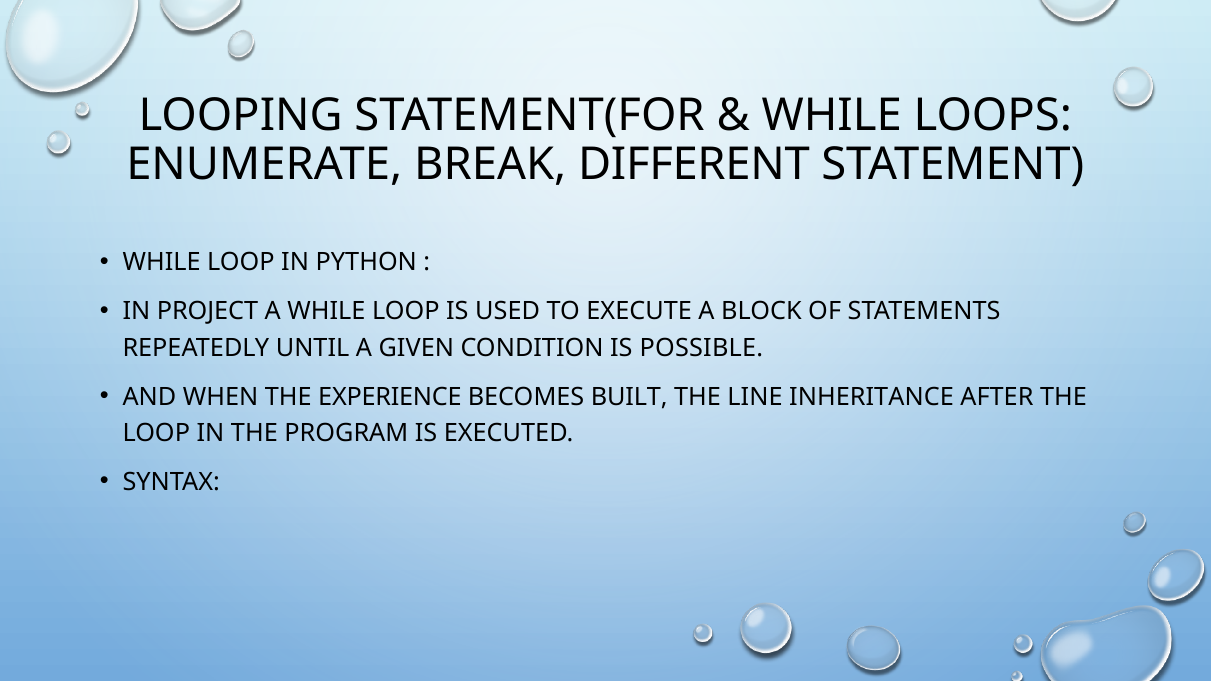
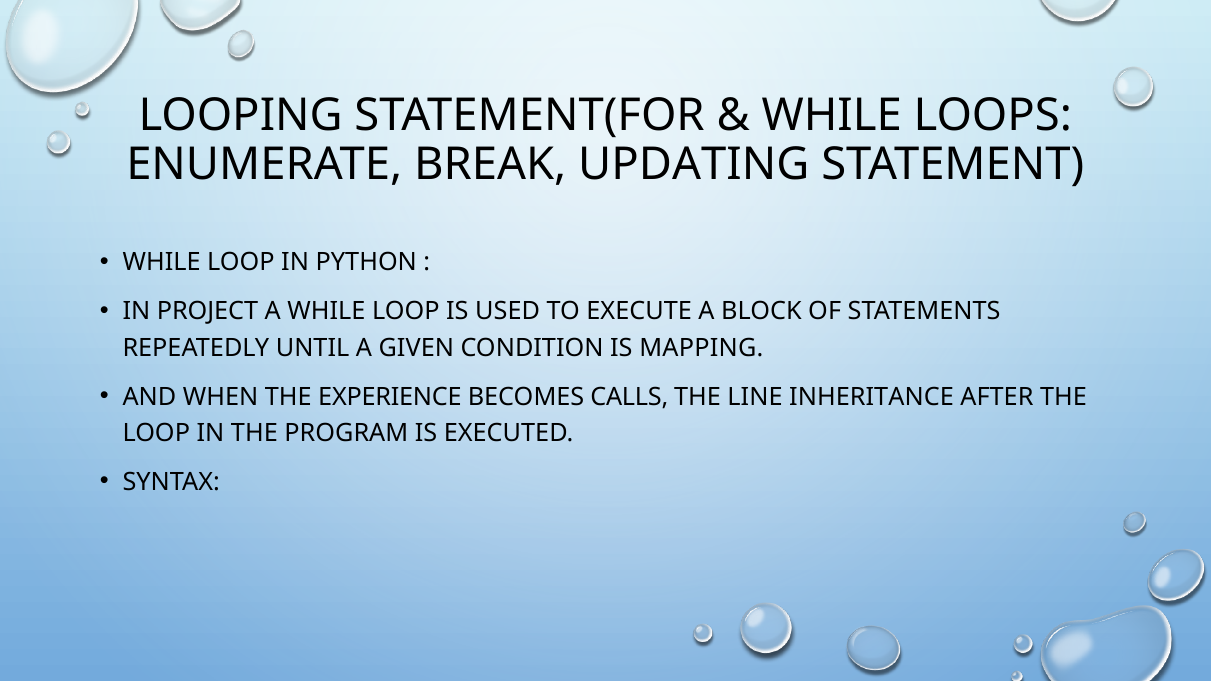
DIFFERENT: DIFFERENT -> UPDATING (694, 165)
POSSIBLE: POSSIBLE -> MAPPING (701, 348)
BUILT: BUILT -> CALLS (629, 397)
